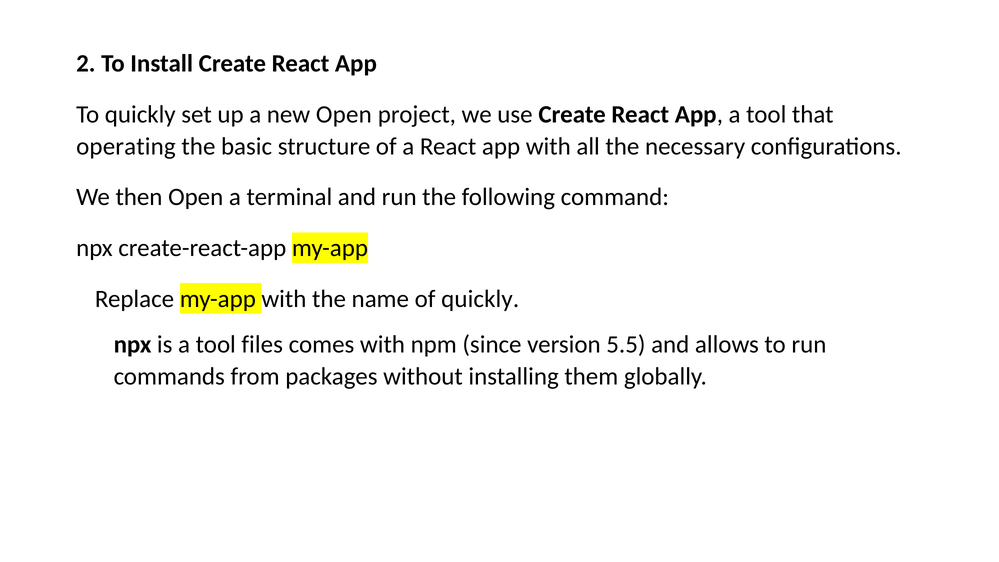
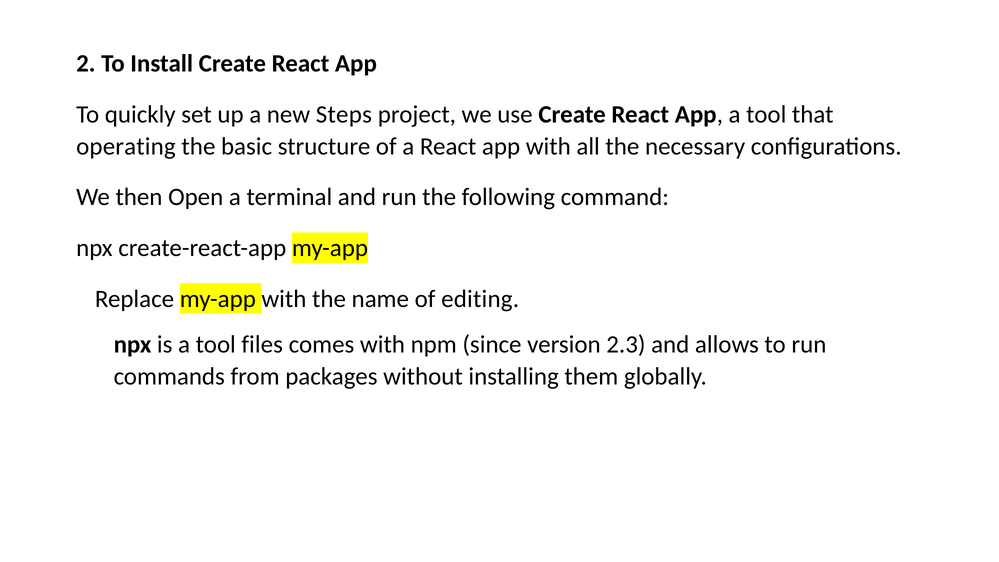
new Open: Open -> Steps (344, 114)
of quickly: quickly -> editing (480, 299)
5.5: 5.5 -> 2.3 (626, 344)
